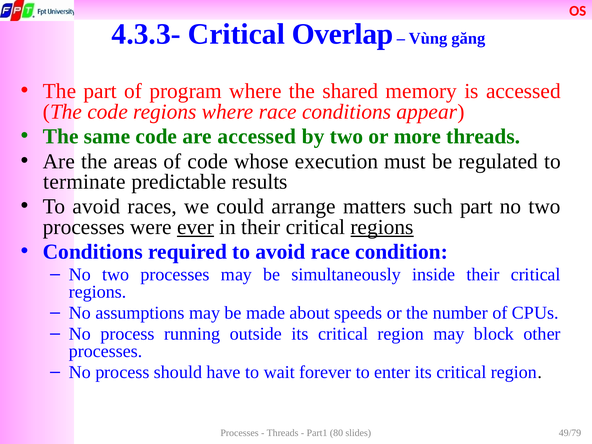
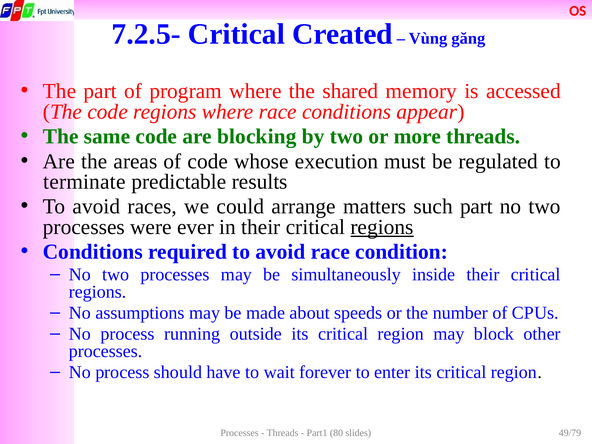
4.3.3-: 4.3.3- -> 7.2.5- (146, 34)
Overlap: Overlap -> Created (342, 34)
are accessed: accessed -> blocking (257, 137)
ever underline: present -> none (195, 227)
